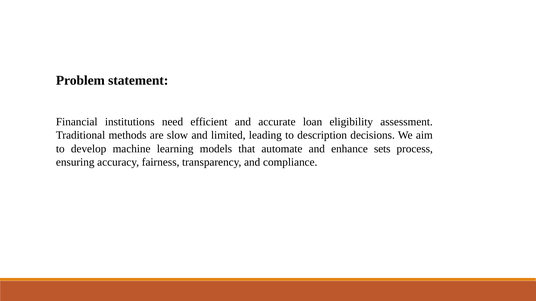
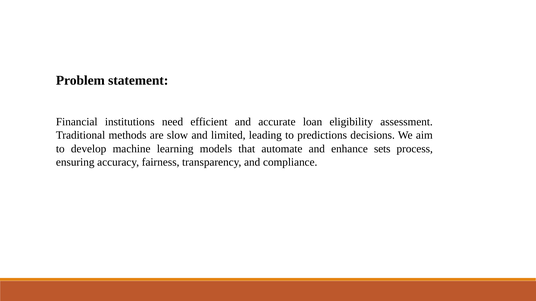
description: description -> predictions (322, 136)
